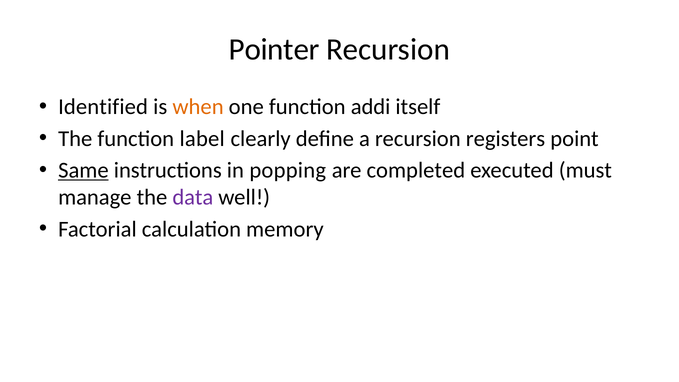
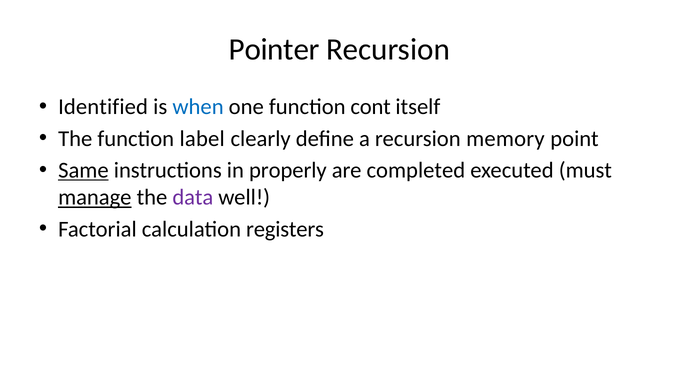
when colour: orange -> blue (198, 107)
addi: addi -> cont (371, 107)
registers: registers -> memory (505, 139)
popping: popping -> properly (288, 170)
manage underline: none -> present (95, 197)
memory: memory -> registers (285, 229)
